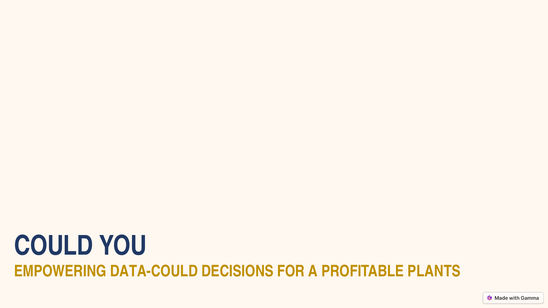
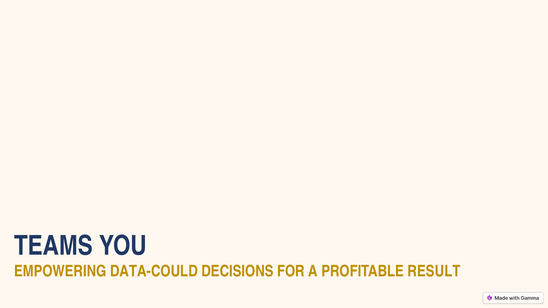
COULD: COULD -> TEAMS (53, 246)
PLANTS: PLANTS -> RESULT (434, 271)
